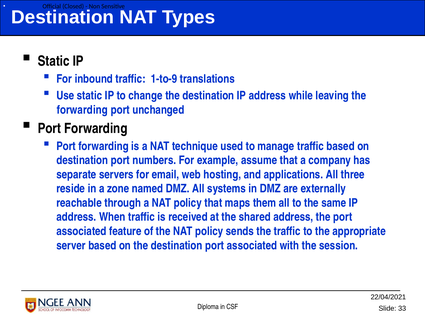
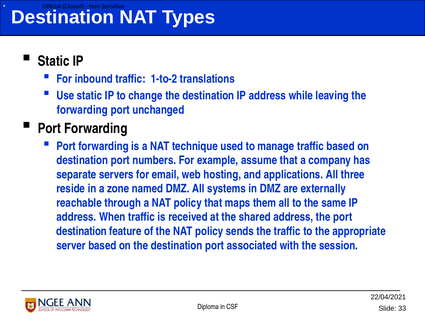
1-to-9: 1-to-9 -> 1-to-2 (164, 79)
associated: associated -> destination (82, 231)
